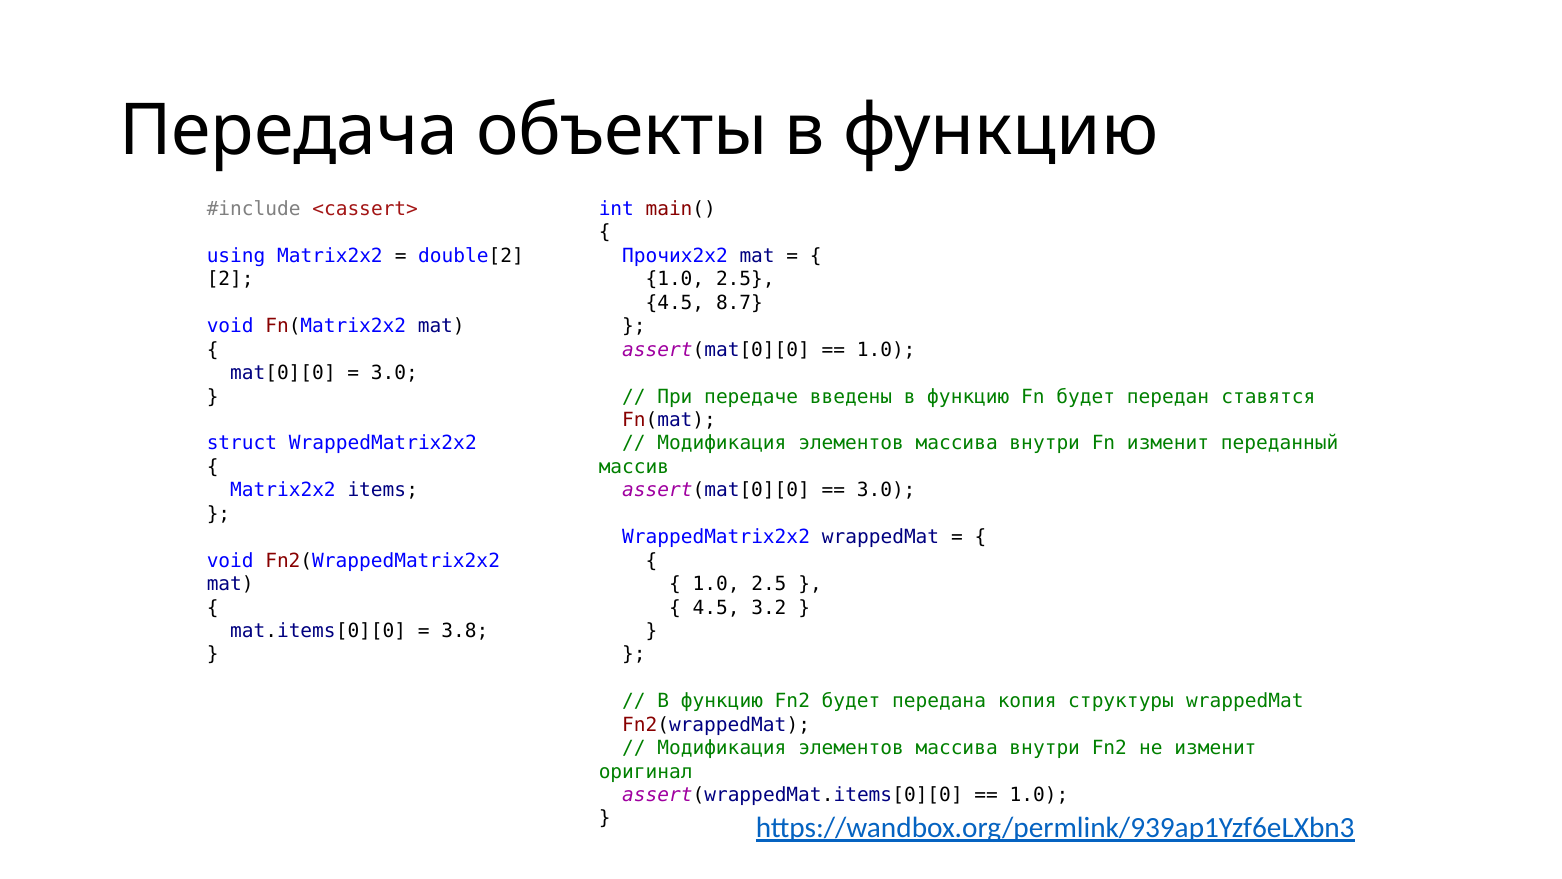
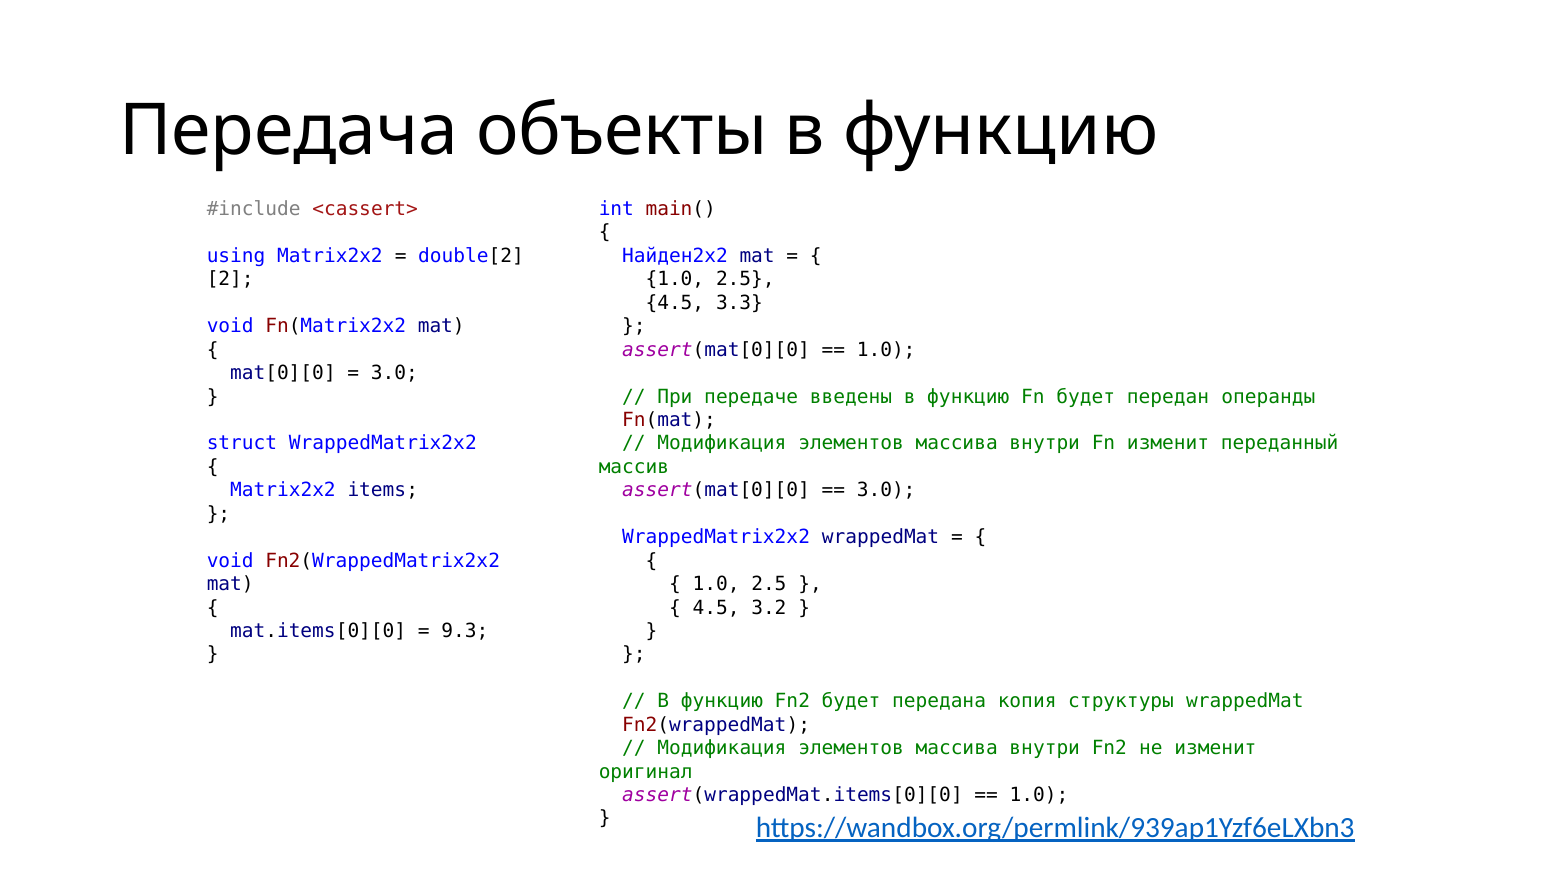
Прочих2x2: Прочих2x2 -> Найден2x2 (675, 256)
8.7: 8.7 -> 3.3 (739, 303)
ставятся: ставятся -> операнды (1268, 396)
3.8: 3.8 -> 9.3 (465, 631)
